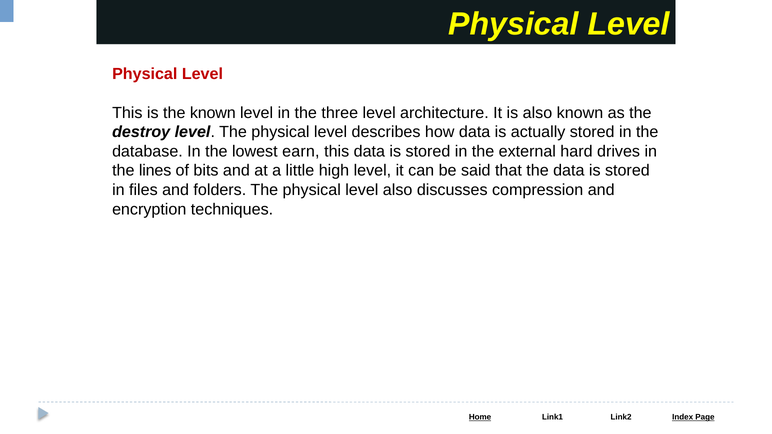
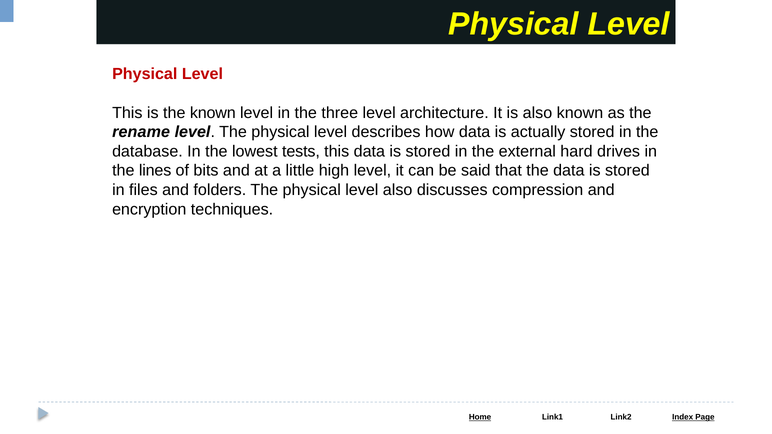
destroy: destroy -> rename (141, 132)
earn: earn -> tests (301, 151)
